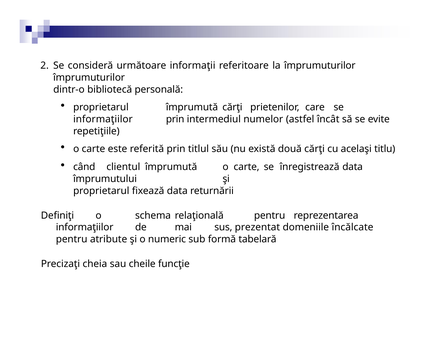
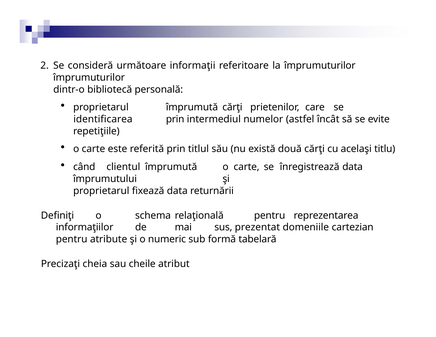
informaţiilor: informaţiilor -> identificarea (103, 119)
încălcate: încălcate -> cartezian (353, 227)
funcţie: funcţie -> atribut (174, 264)
